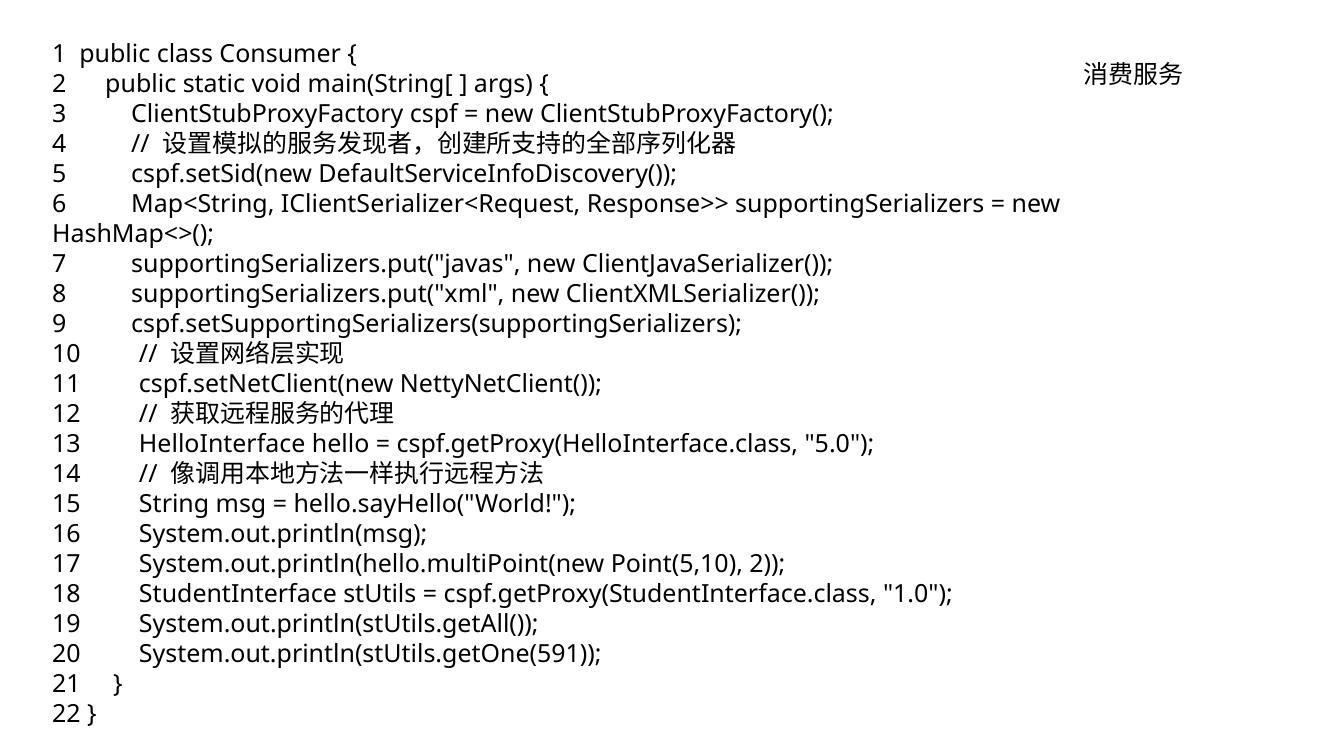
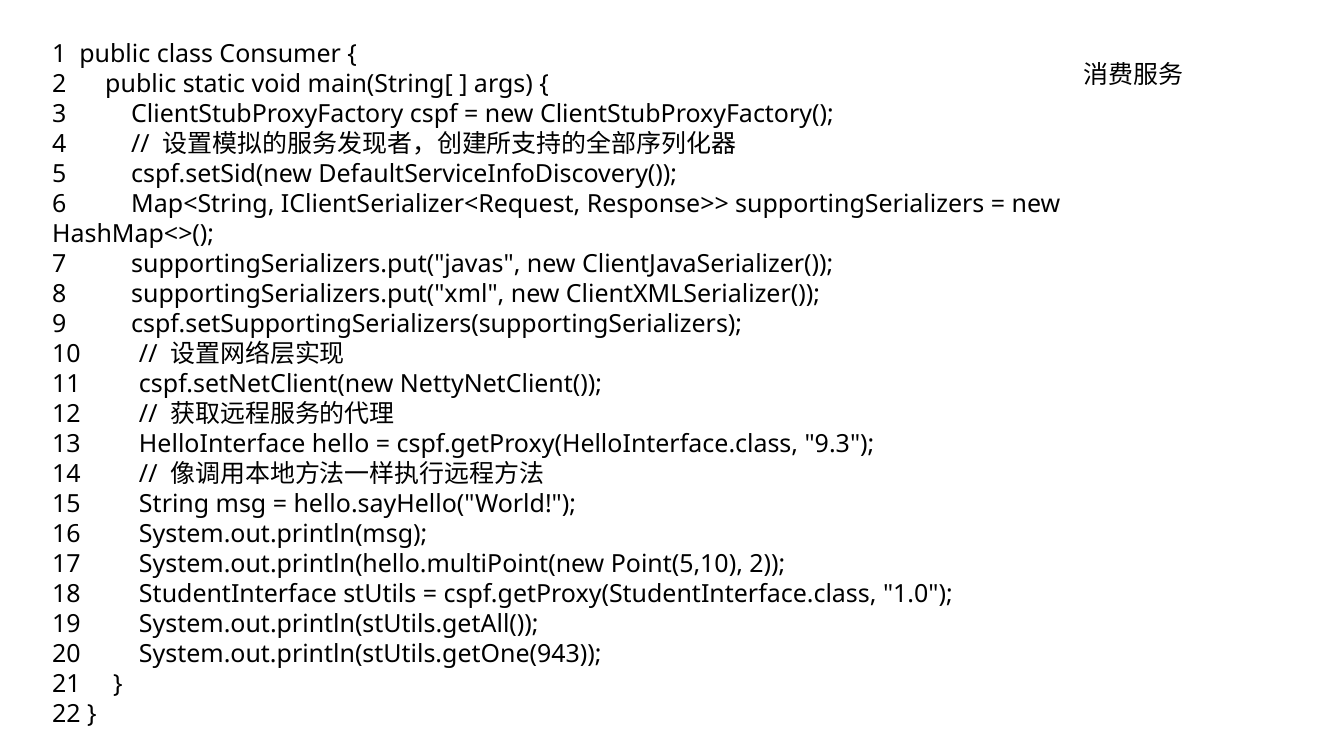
5.0: 5.0 -> 9.3 (839, 444)
System.out.println(stUtils.getOne(591: System.out.println(stUtils.getOne(591 -> System.out.println(stUtils.getOne(943 (370, 654)
